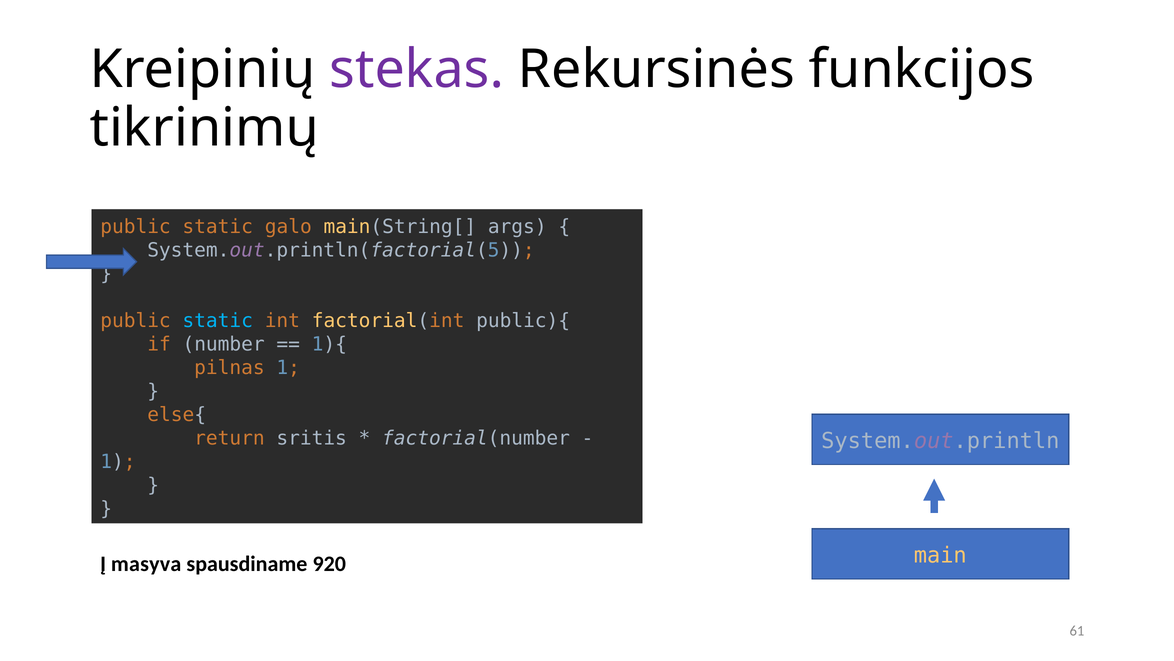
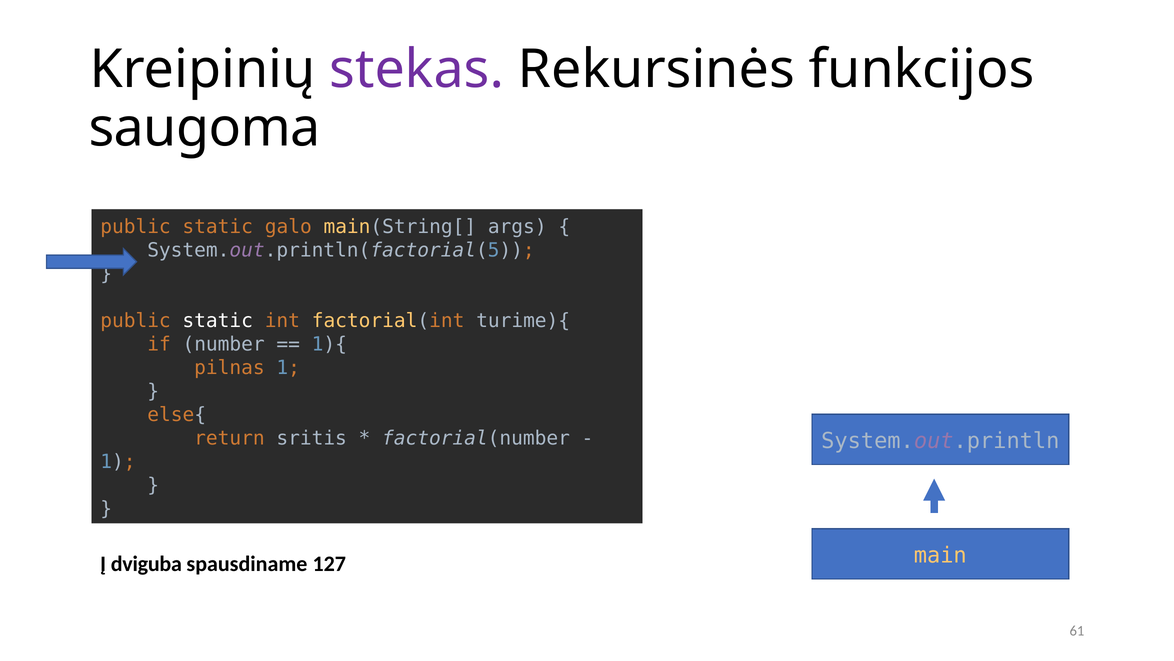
tikrinimų: tikrinimų -> saugoma (205, 128)
static colour: light blue -> white (218, 320)
public){: public){ -> turime){ (523, 320)
masyva: masyva -> dviguba (146, 564)
920: 920 -> 127 (329, 564)
